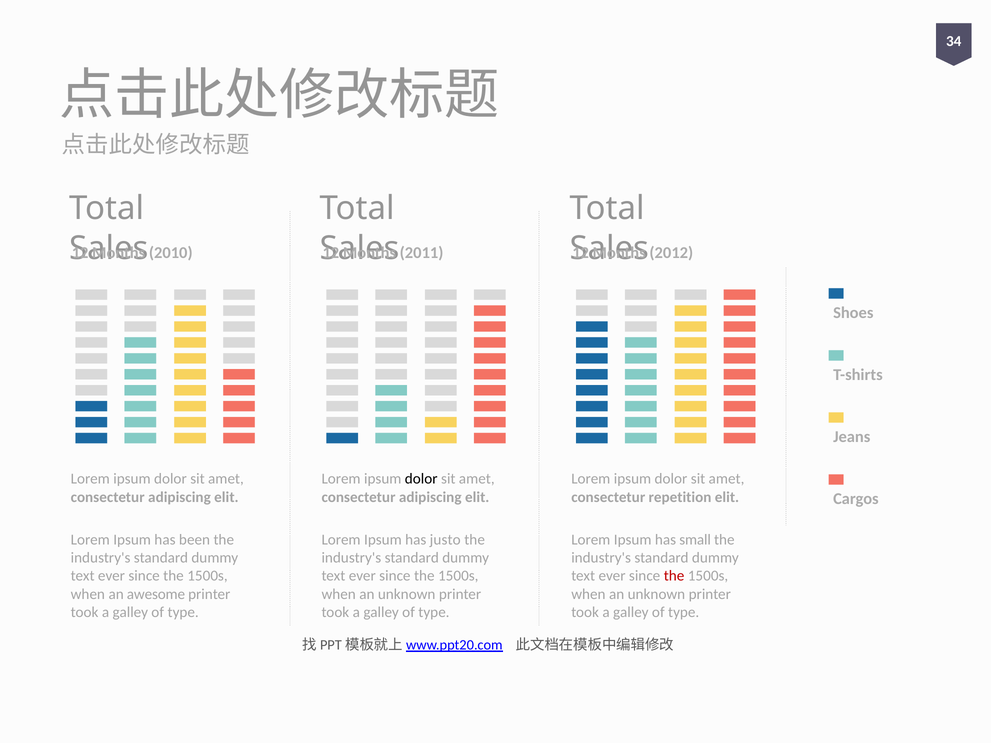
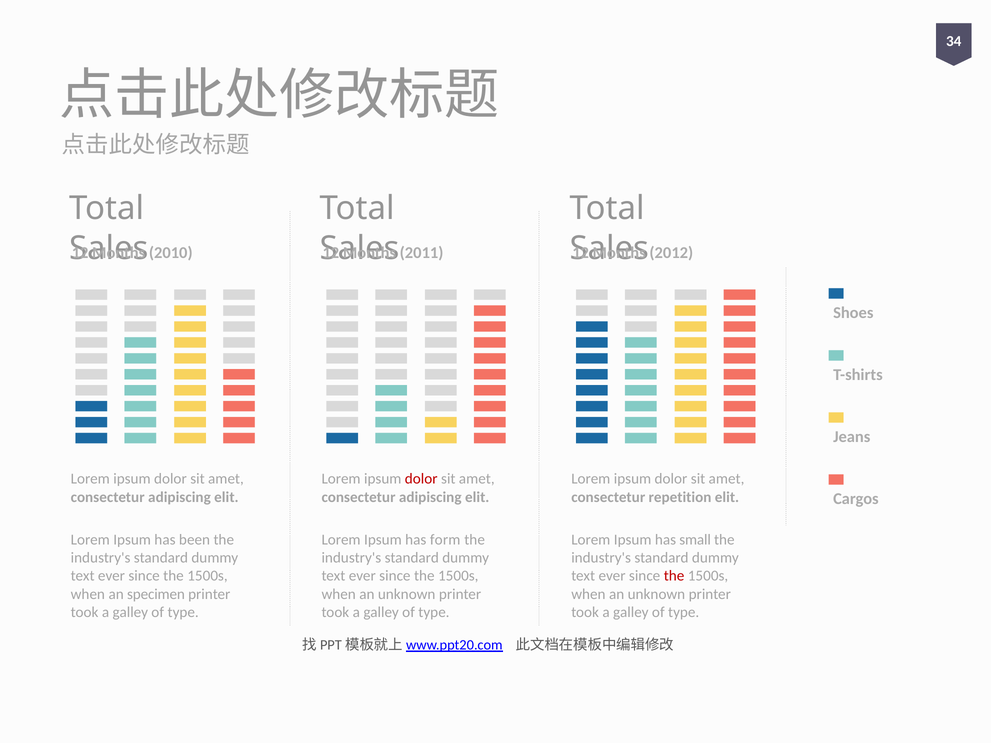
dolor colour: black -> red (421, 479)
justo: justo -> form (445, 540)
awesome: awesome -> specimen (156, 594)
